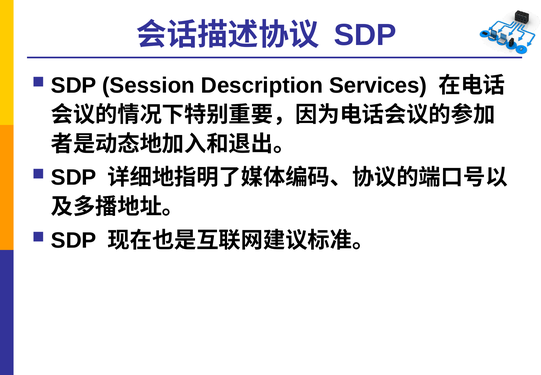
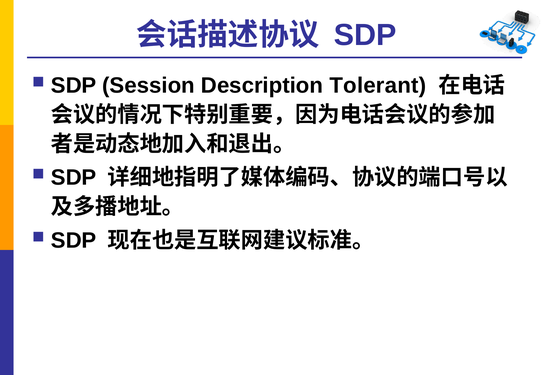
Services: Services -> Tolerant (378, 85)
